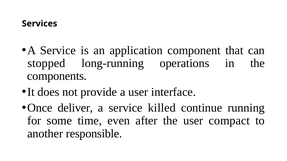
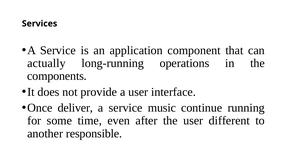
stopped: stopped -> actually (46, 63)
killed: killed -> music (162, 108)
compact: compact -> different (229, 121)
